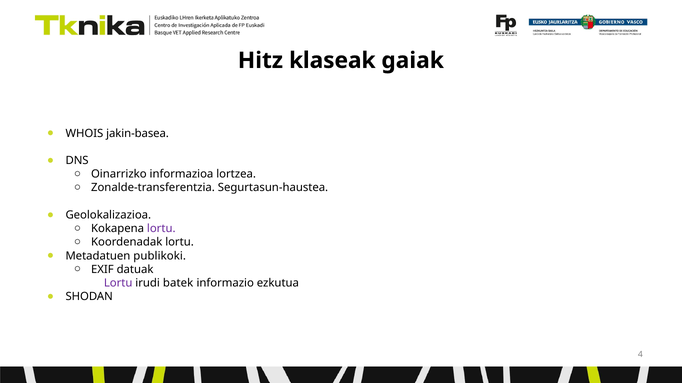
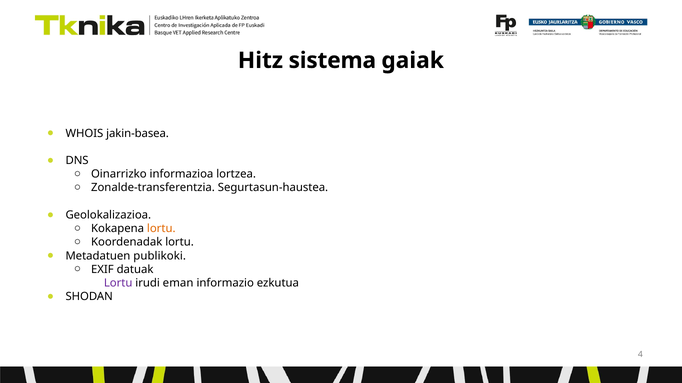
klaseak: klaseak -> sistema (332, 61)
lortu colour: purple -> orange (161, 229)
batek: batek -> eman (178, 284)
